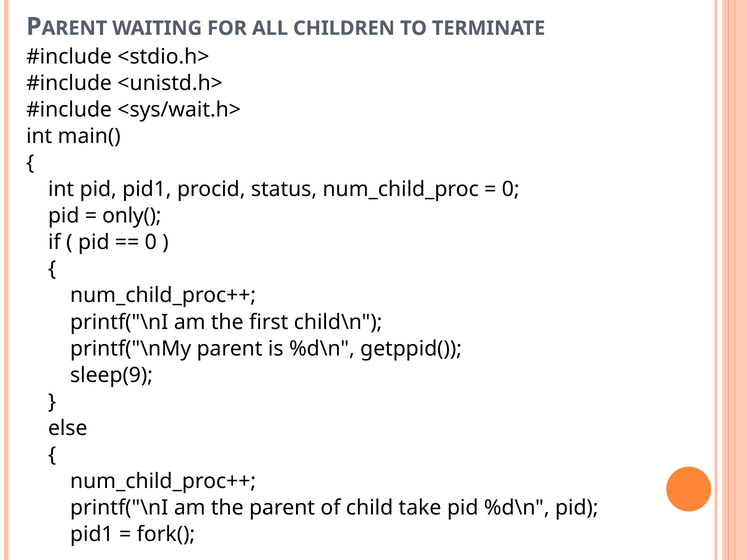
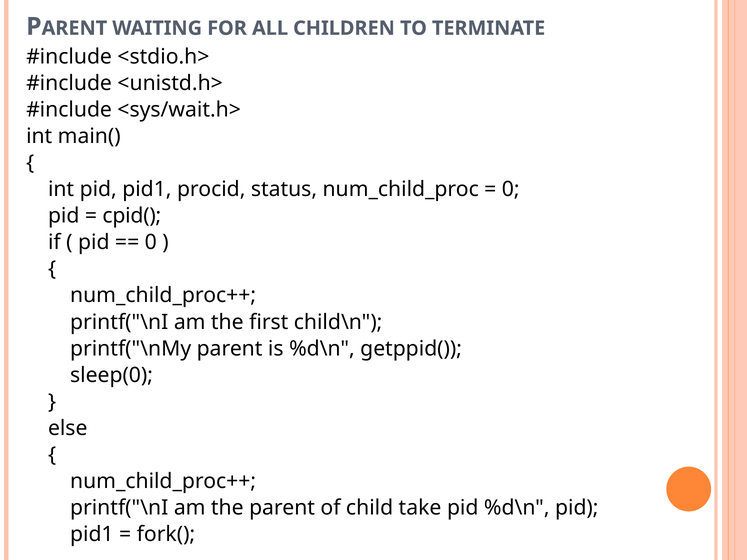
only(: only( -> cpid( (132, 216)
sleep(9: sleep(9 -> sleep(0 (112, 375)
